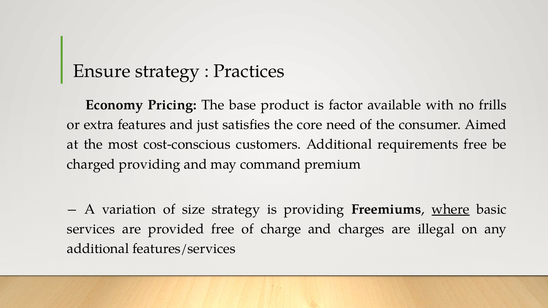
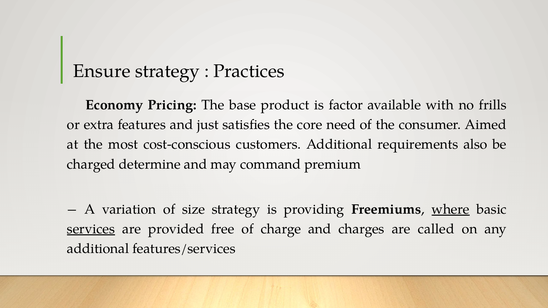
requirements free: free -> also (475, 145)
charged providing: providing -> determine (150, 164)
services underline: none -> present (91, 229)
illegal: illegal -> called (436, 229)
